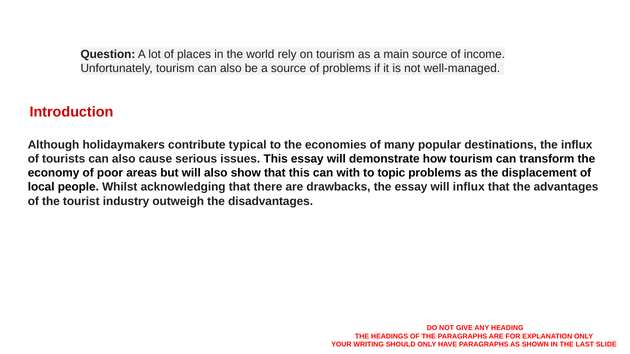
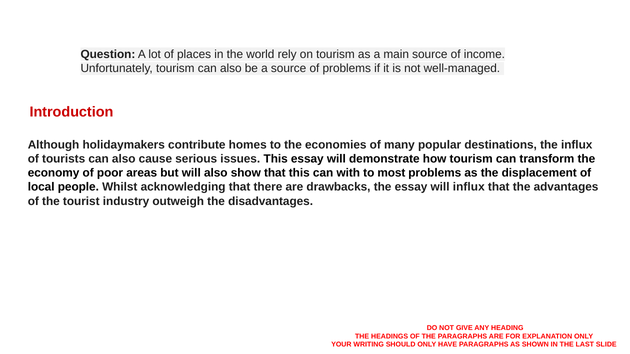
typical: typical -> homes (248, 145)
topic: topic -> most (391, 173)
